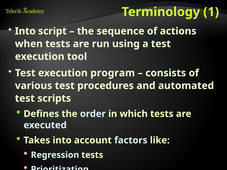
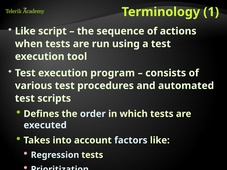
Into: Into -> Like (25, 31)
